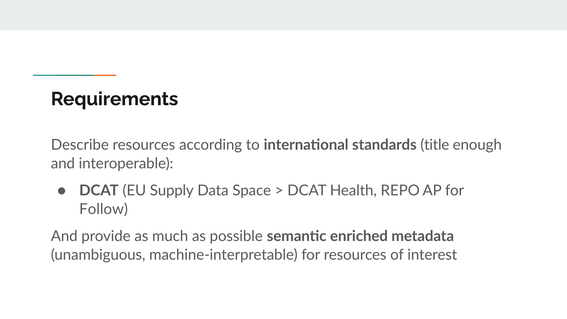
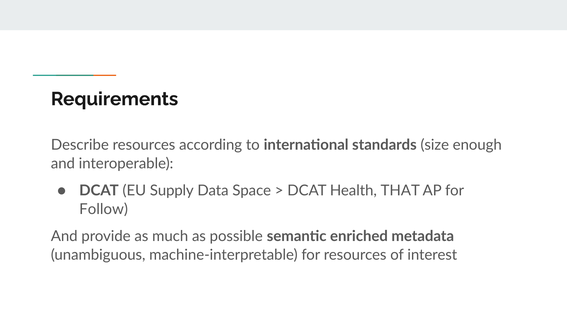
title: title -> size (435, 145)
REPO: REPO -> THAT (400, 191)
